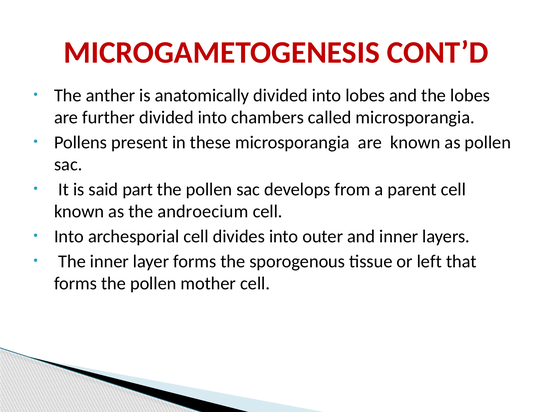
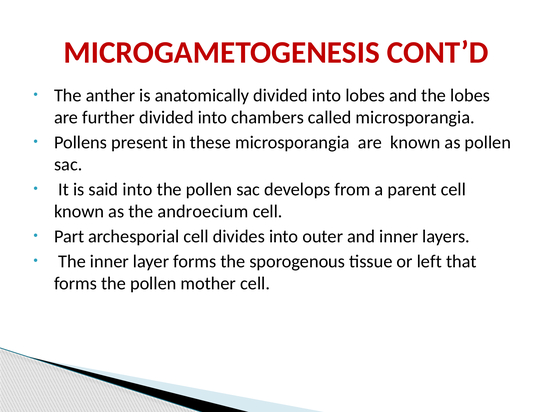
said part: part -> into (138, 189)
Into: Into -> Part (69, 236)
